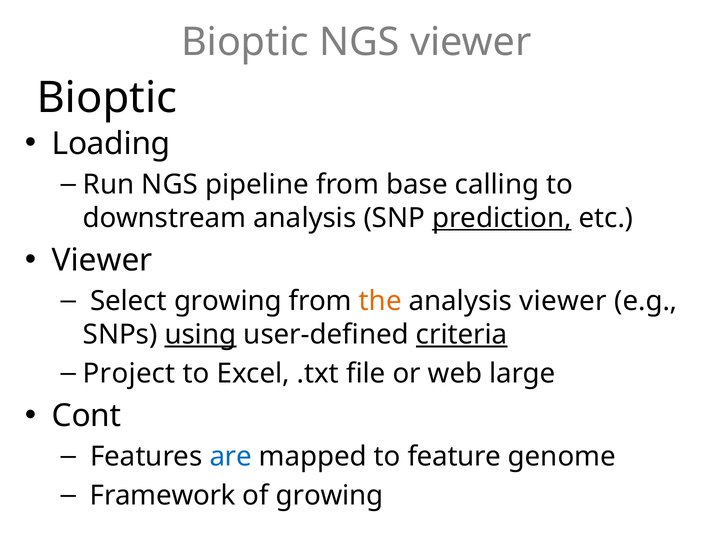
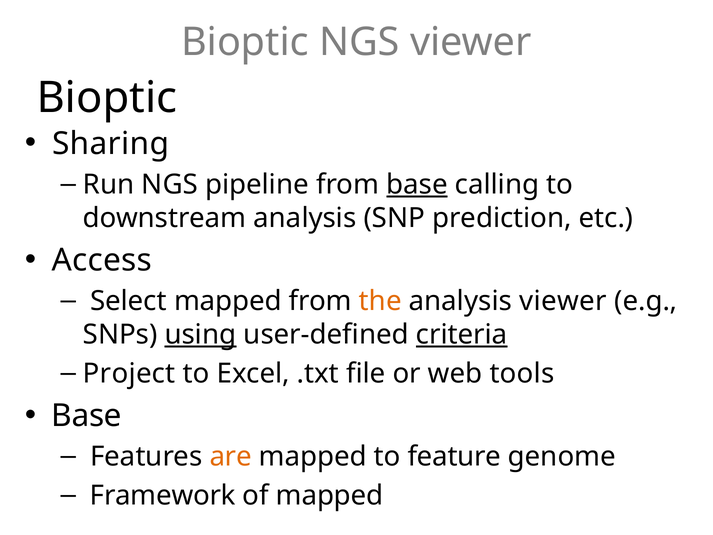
Loading: Loading -> Sharing (111, 144)
base underline: none -> present (417, 185)
prediction underline: present -> none (502, 218)
Viewer: Viewer -> Access (102, 260)
Select growing: growing -> mapped (228, 301)
large: large -> tools (522, 373)
Cont: Cont -> Base (87, 416)
are colour: blue -> orange (231, 456)
of growing: growing -> mapped (330, 495)
